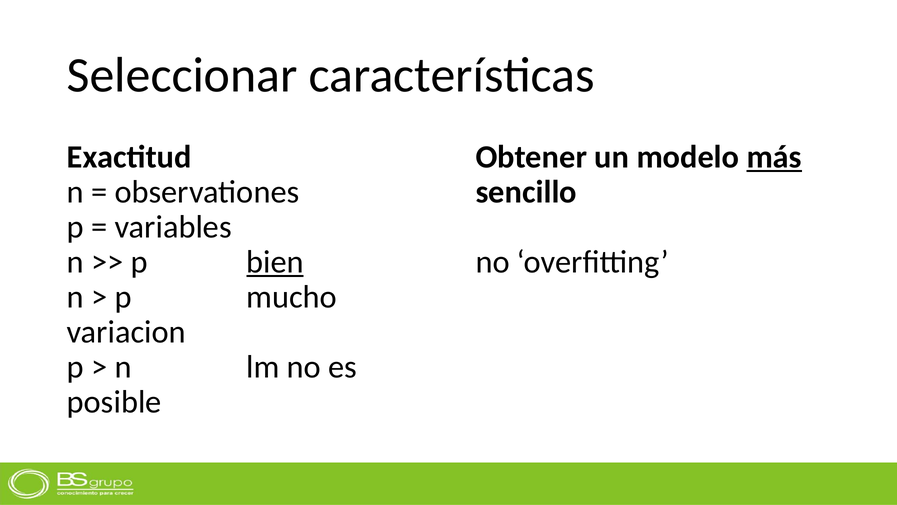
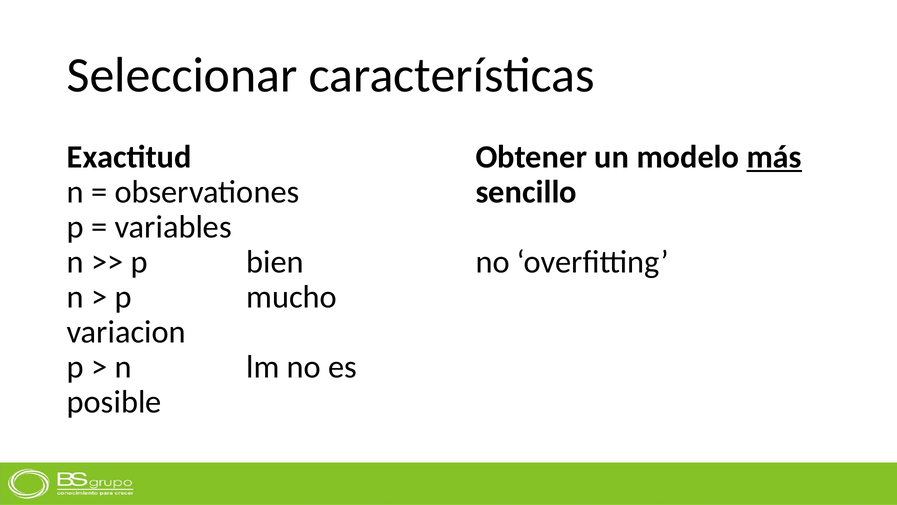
bien underline: present -> none (275, 262)
